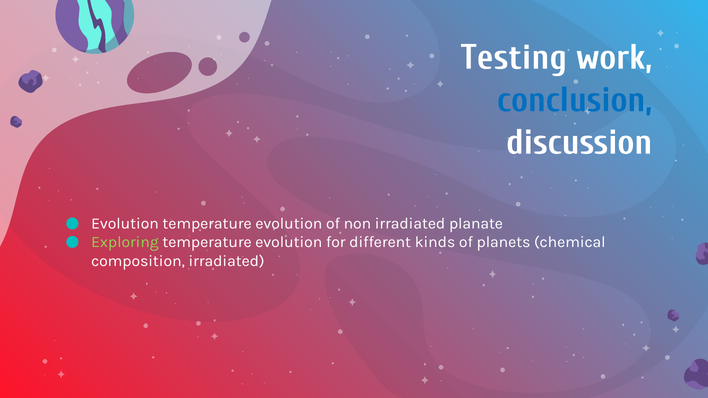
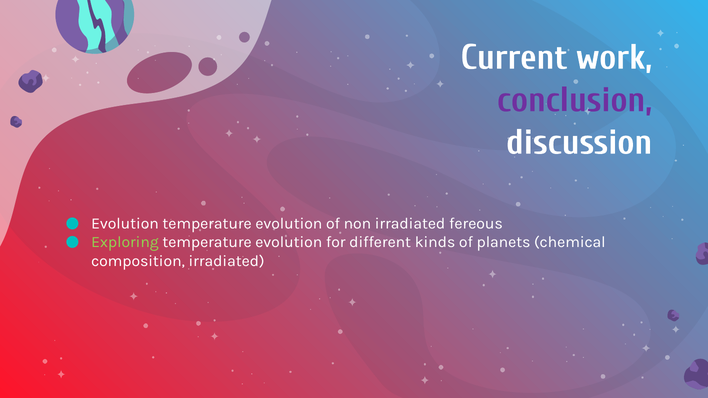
Testing: Testing -> Current (514, 57)
conclusion colour: blue -> purple (575, 100)
planate: planate -> fereous (476, 224)
